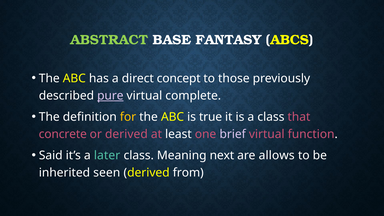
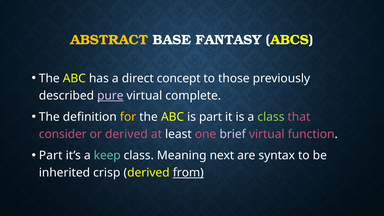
ABSTRACT colour: light green -> yellow (109, 40)
is true: true -> part (211, 117)
class colour: white -> light green (271, 117)
concrete: concrete -> consider (63, 134)
Said: Said -> Part (51, 155)
later: later -> keep (107, 155)
allows: allows -> syntax (277, 155)
seen: seen -> crisp (107, 173)
from underline: none -> present (188, 173)
